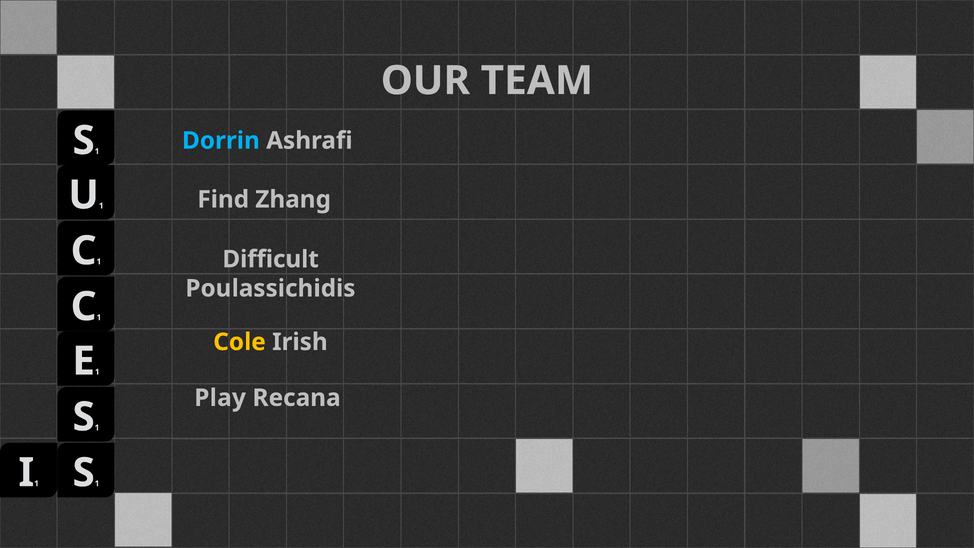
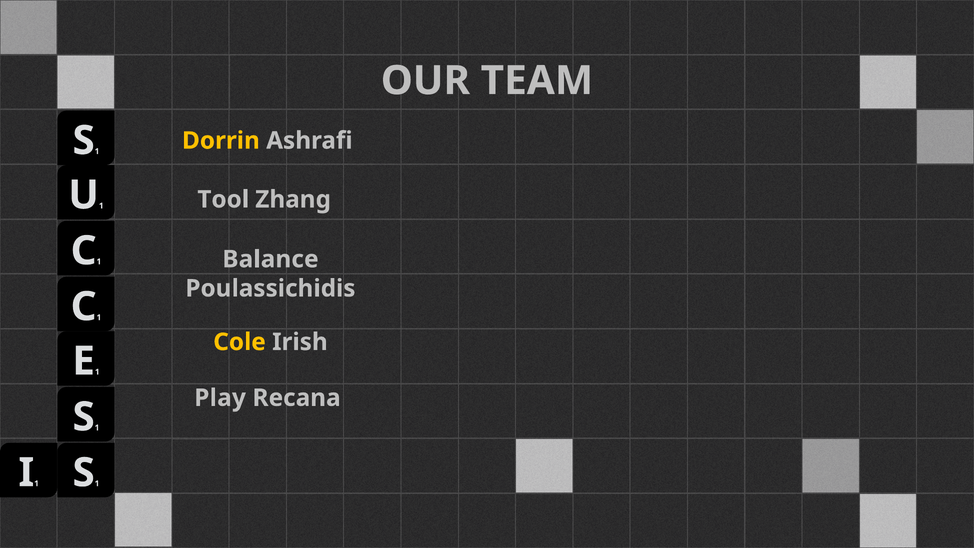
Dorrin colour: light blue -> yellow (221, 141)
Find: Find -> Tool (223, 199)
Difficult: Difficult -> Balance (270, 259)
